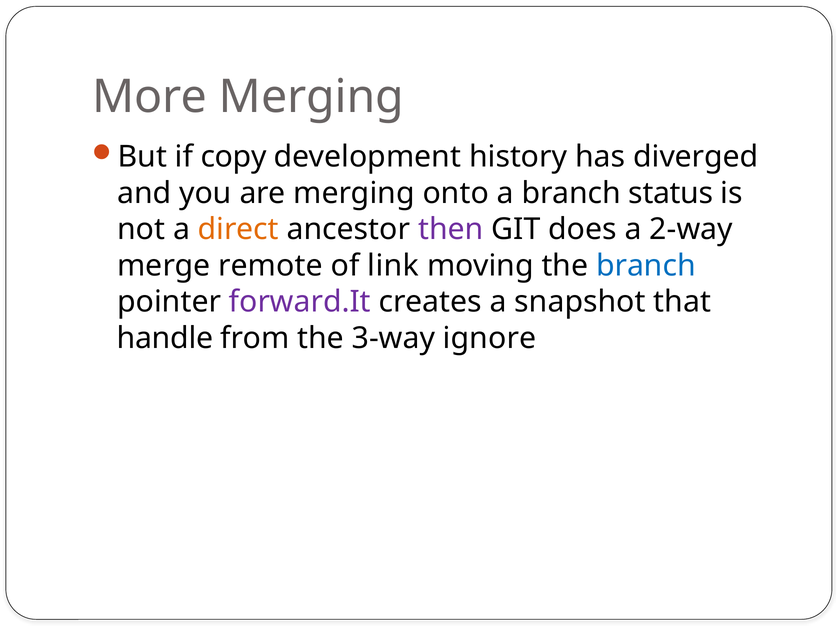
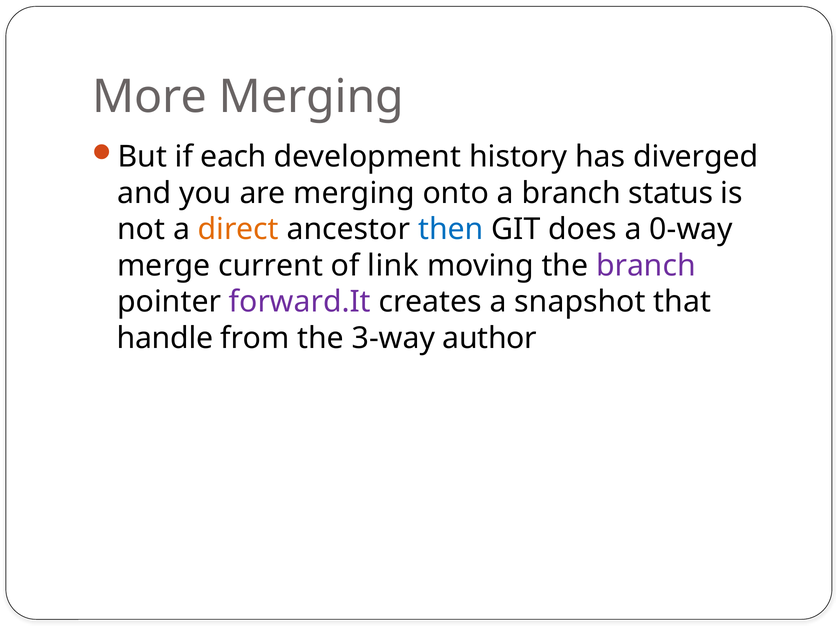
copy: copy -> each (234, 157)
then colour: purple -> blue (451, 230)
2-way: 2-way -> 0-way (691, 230)
remote: remote -> current (271, 266)
branch colour: blue -> purple (646, 266)
ignore: ignore -> author (490, 339)
